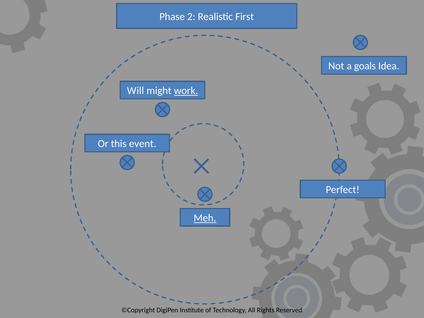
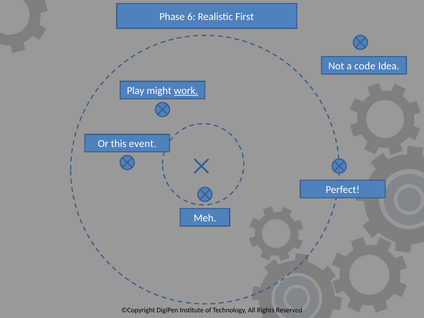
2: 2 -> 6 (191, 17)
goals: goals -> code (365, 66)
Will: Will -> Play (136, 91)
Meh underline: present -> none (205, 218)
